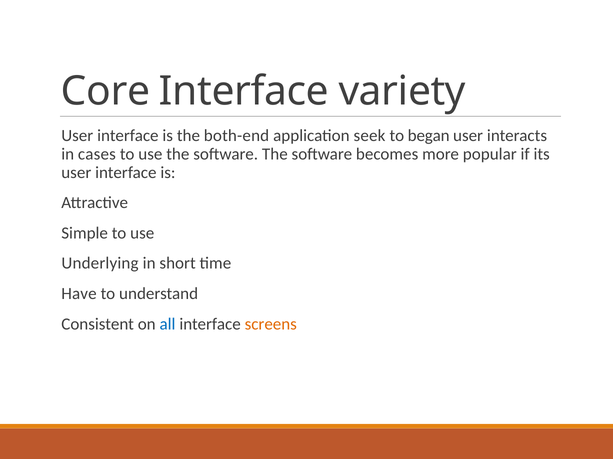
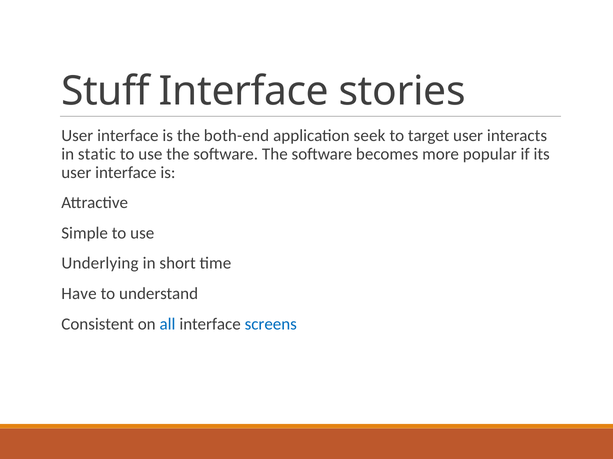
Core: Core -> Stuff (105, 92)
variety: variety -> stories (402, 92)
began: began -> target (429, 136)
cases: cases -> static (97, 154)
screens colour: orange -> blue (271, 324)
